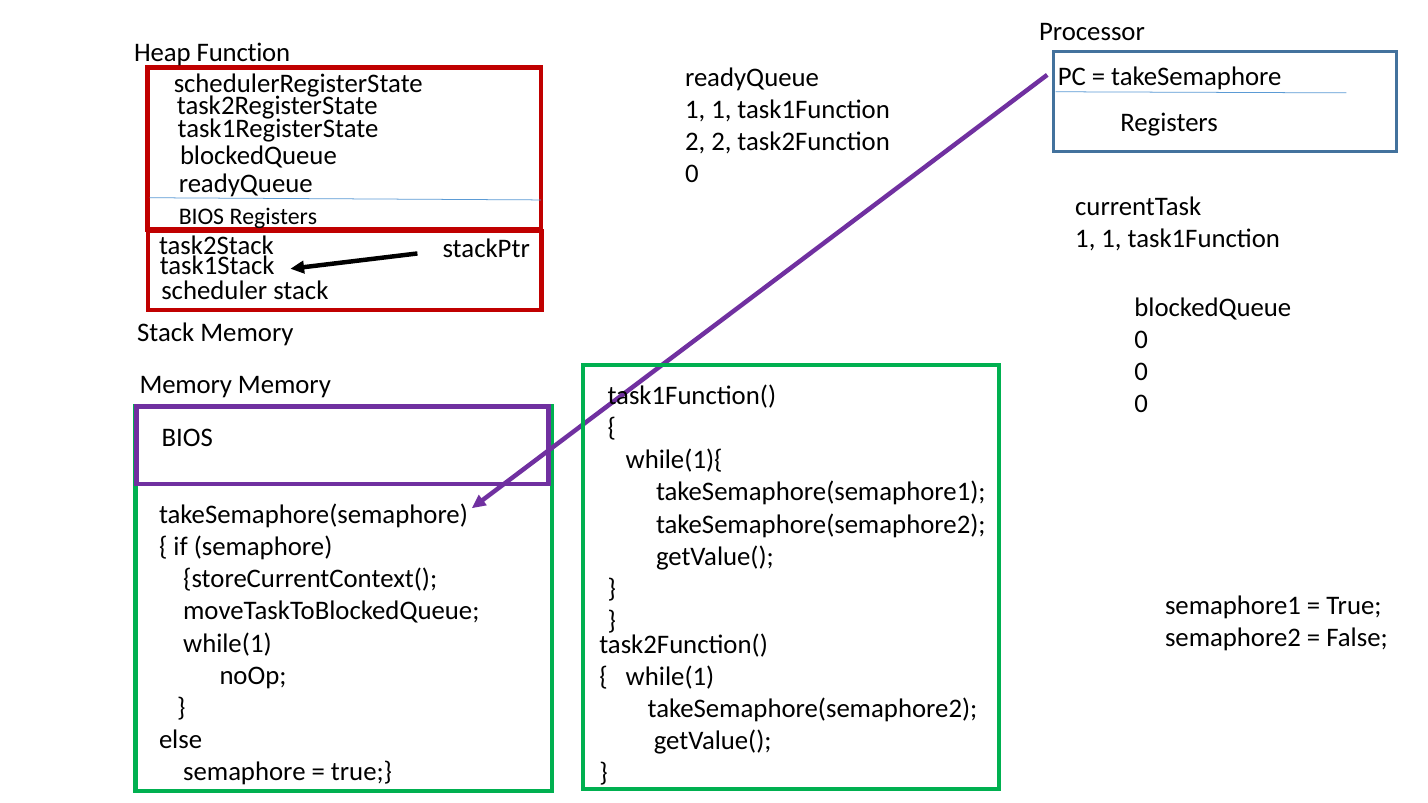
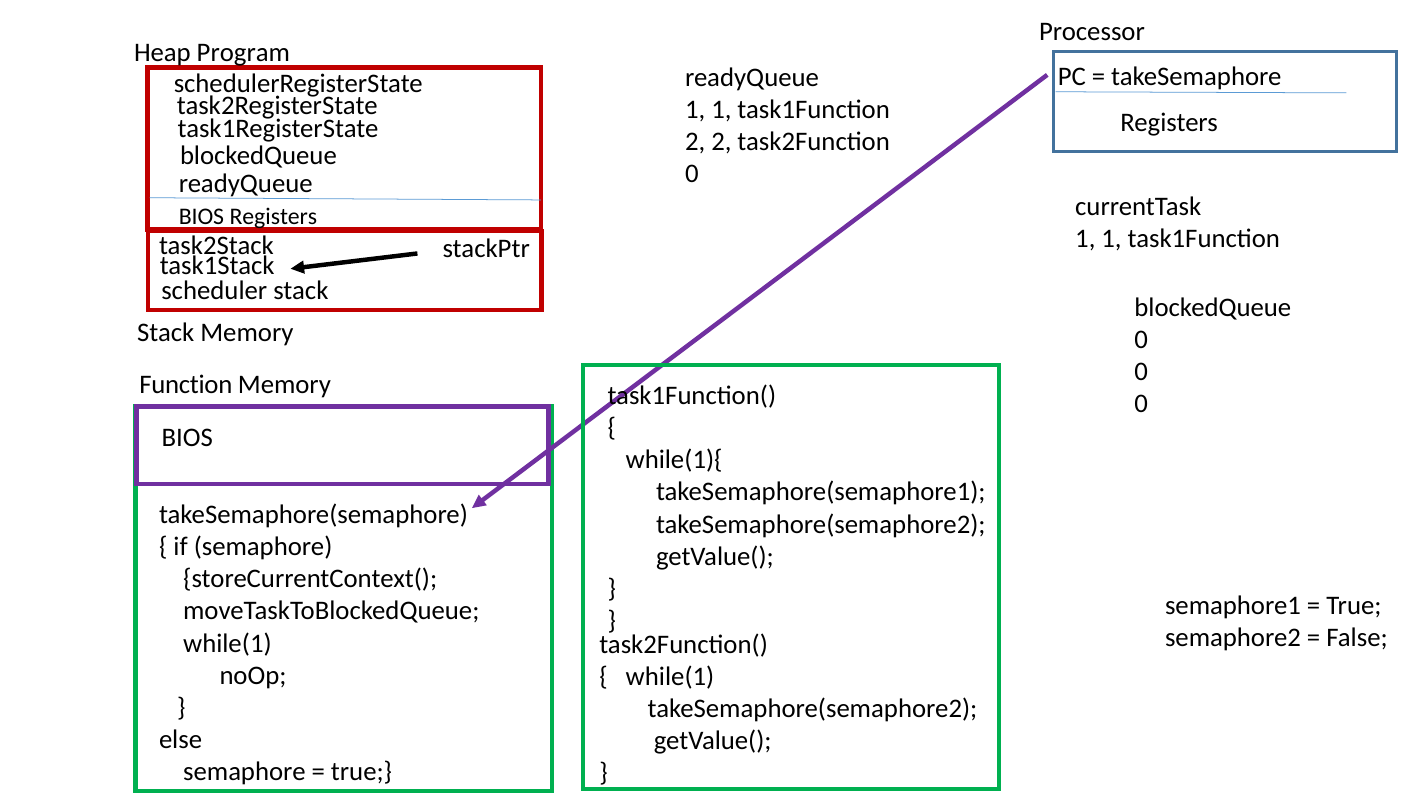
Function: Function -> Program (243, 53)
Memory: Memory -> Function (186, 385)
